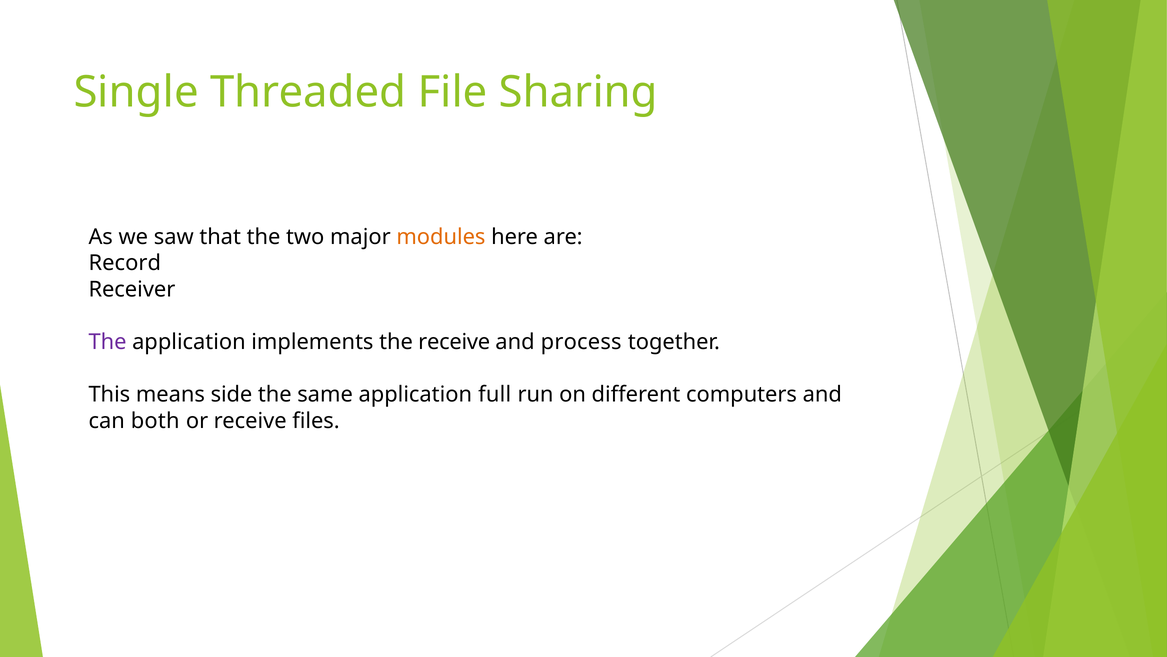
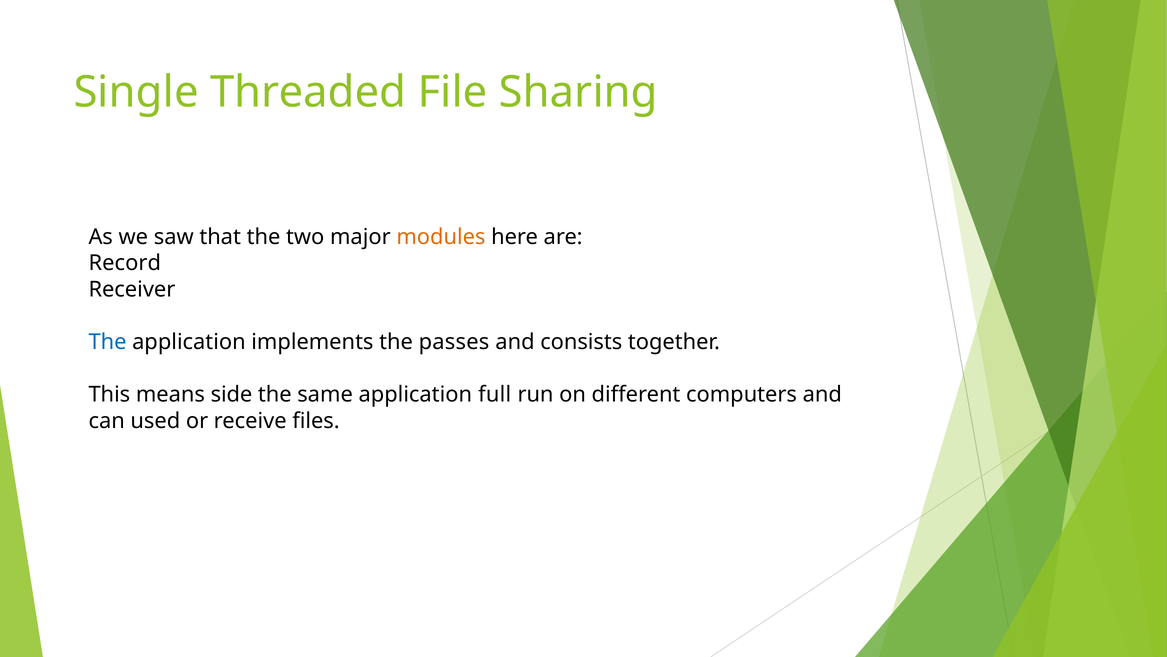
The colour: purple -> blue (108, 342)
the receive: receive -> passes (454, 342)
process: process -> consists (581, 342)
both: both -> used (155, 421)
